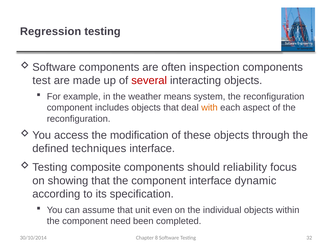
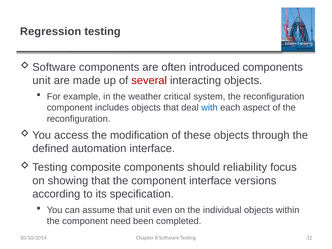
inspection: inspection -> introduced (214, 67)
test: test -> unit (41, 80)
means: means -> critical (177, 97)
with colour: orange -> blue (209, 108)
techniques: techniques -> automation (99, 149)
dynamic: dynamic -> versions (255, 181)
